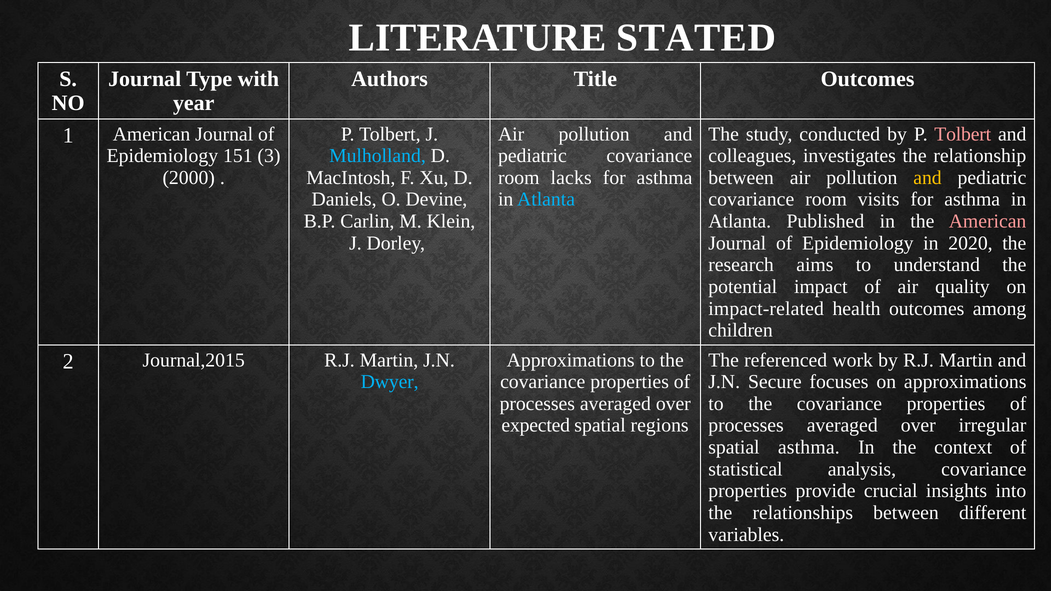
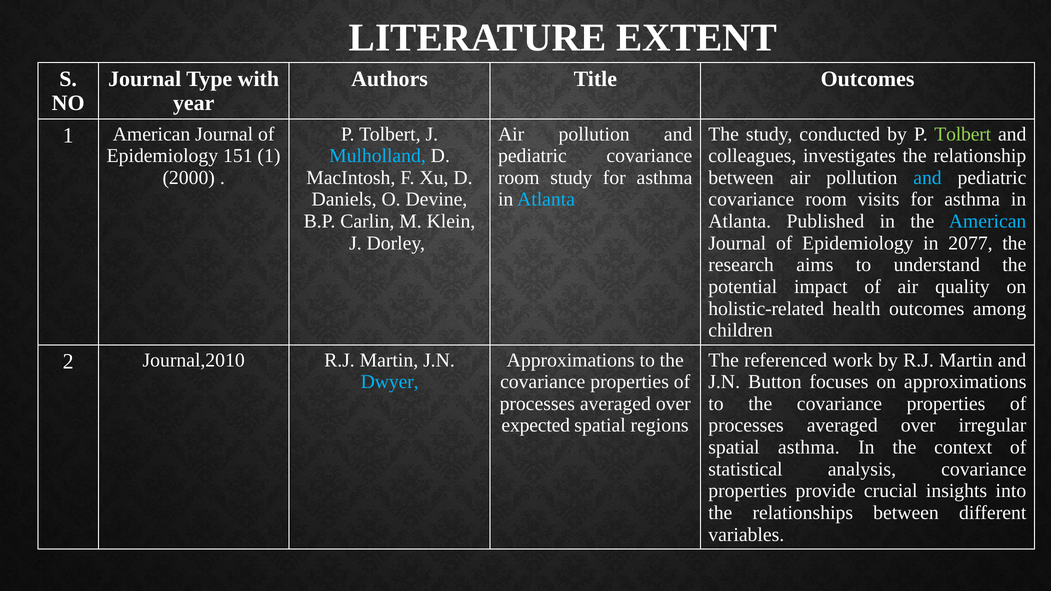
STATED: STATED -> EXTENT (697, 38)
Tolbert colour: pink -> light green (963, 134)
151 3: 3 -> 1 (269, 156)
room lacks: lacks -> study (571, 178)
and colour: yellow -> light blue (928, 178)
American colour: pink -> light blue (988, 221)
2020: 2020 -> 2077 (970, 243)
impact-related: impact-related -> holistic-related (766, 309)
Journal,2015: Journal,2015 -> Journal,2010 (194, 360)
Secure: Secure -> Button (775, 382)
